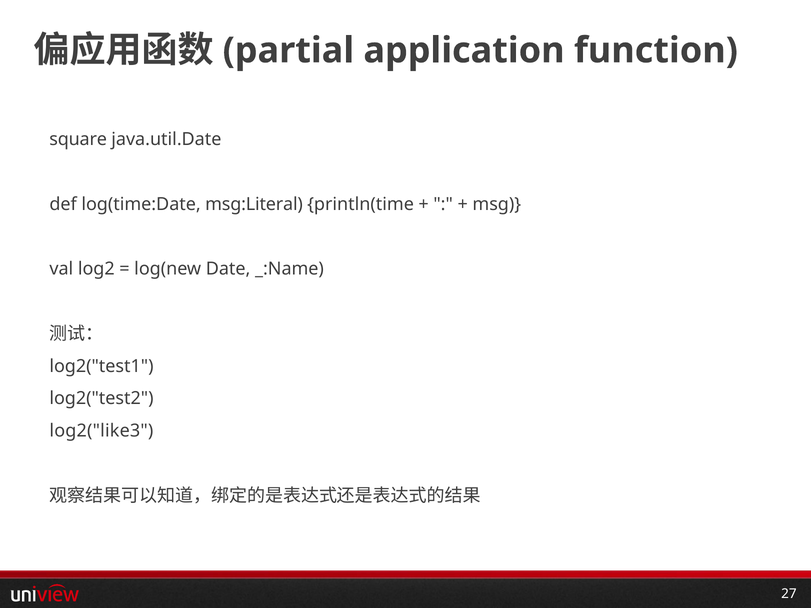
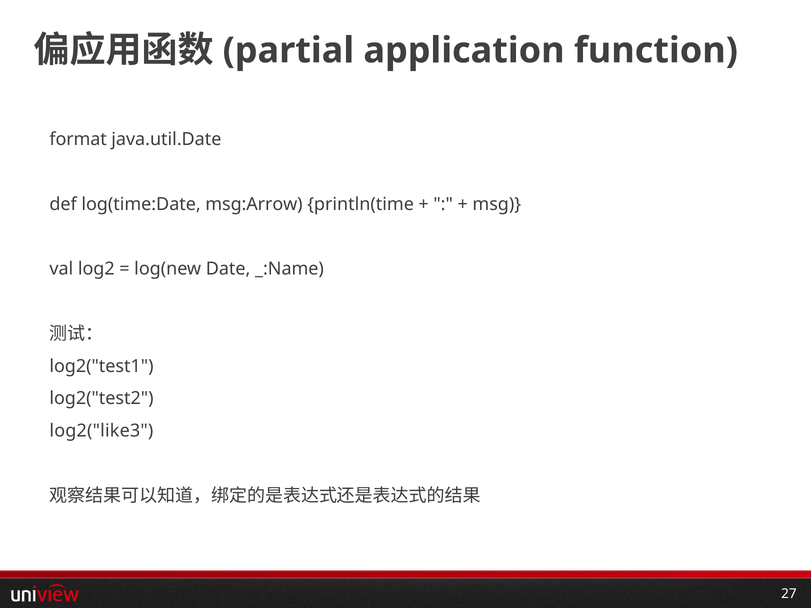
square: square -> format (78, 139)
msg:Literal: msg:Literal -> msg:Arrow (254, 204)
